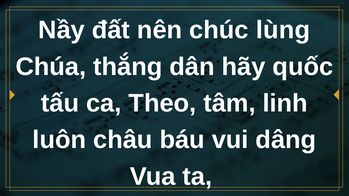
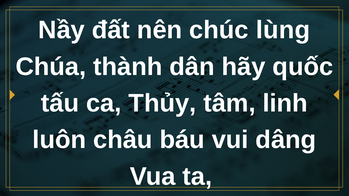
thắng: thắng -> thành (128, 67)
Theo: Theo -> Thủy (162, 103)
